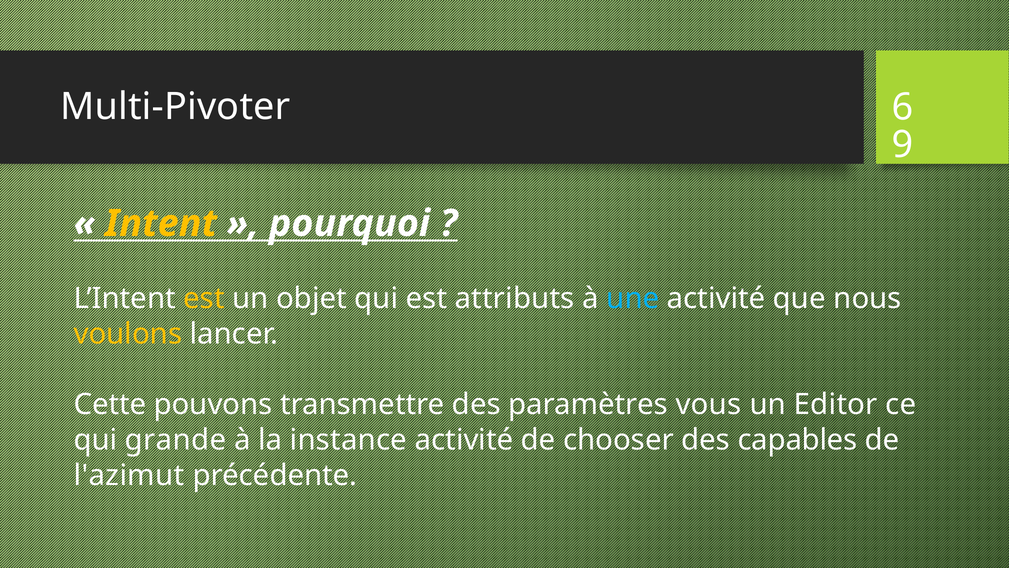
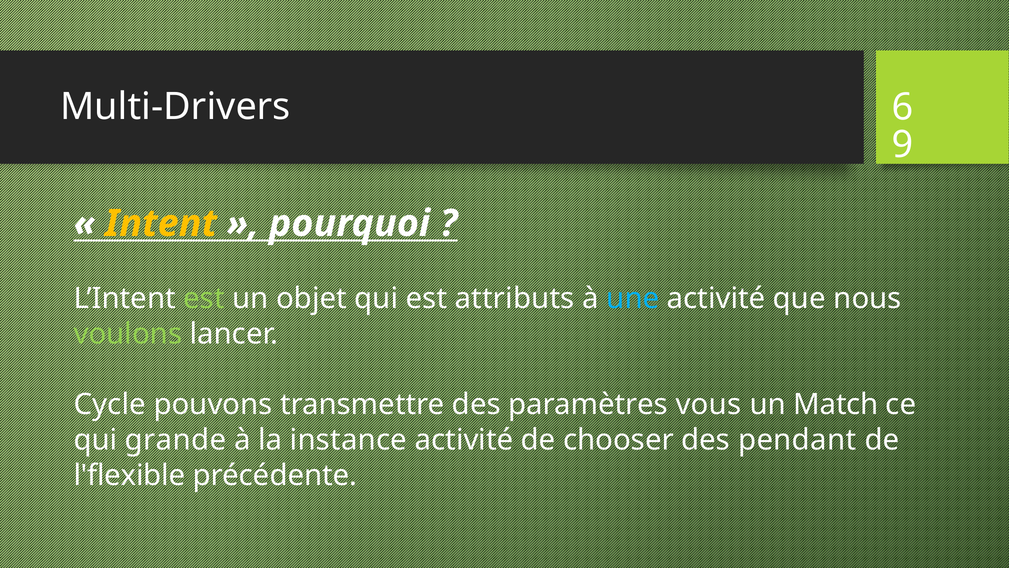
Multi-Pivoter: Multi-Pivoter -> Multi-Drivers (175, 107)
est colour: yellow -> light green (204, 298)
voulons colour: yellow -> light green (128, 334)
Cette: Cette -> Cycle (110, 404)
Editor: Editor -> Match (836, 404)
capables: capables -> pendant (797, 440)
l'azimut: l'azimut -> l'flexible (129, 475)
